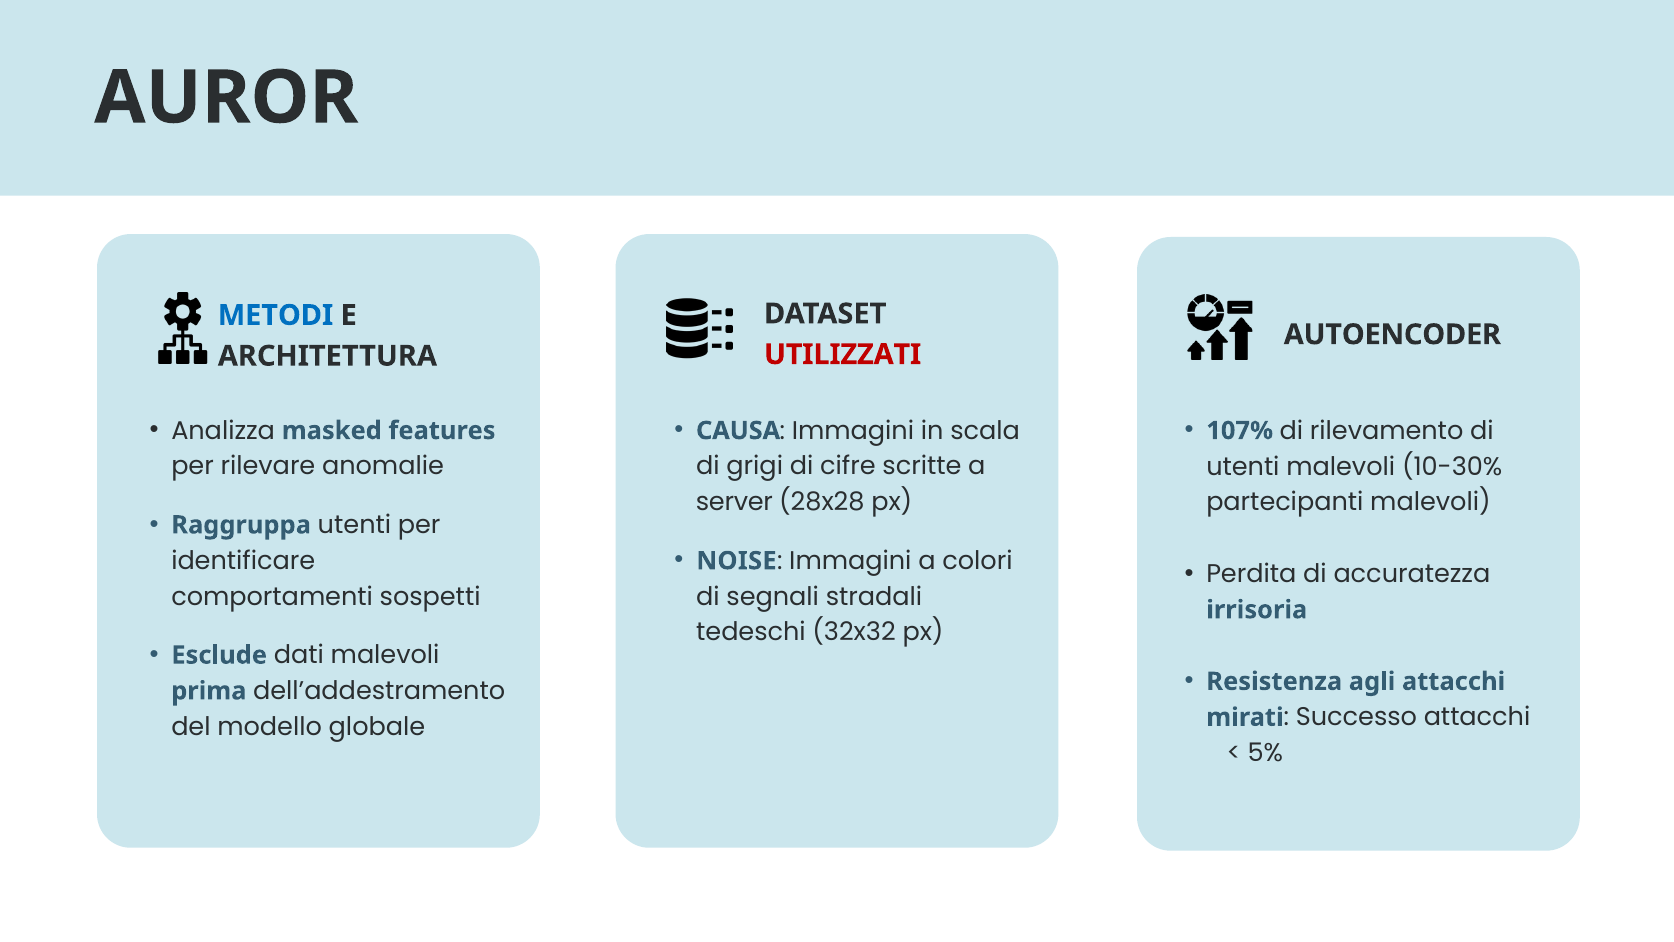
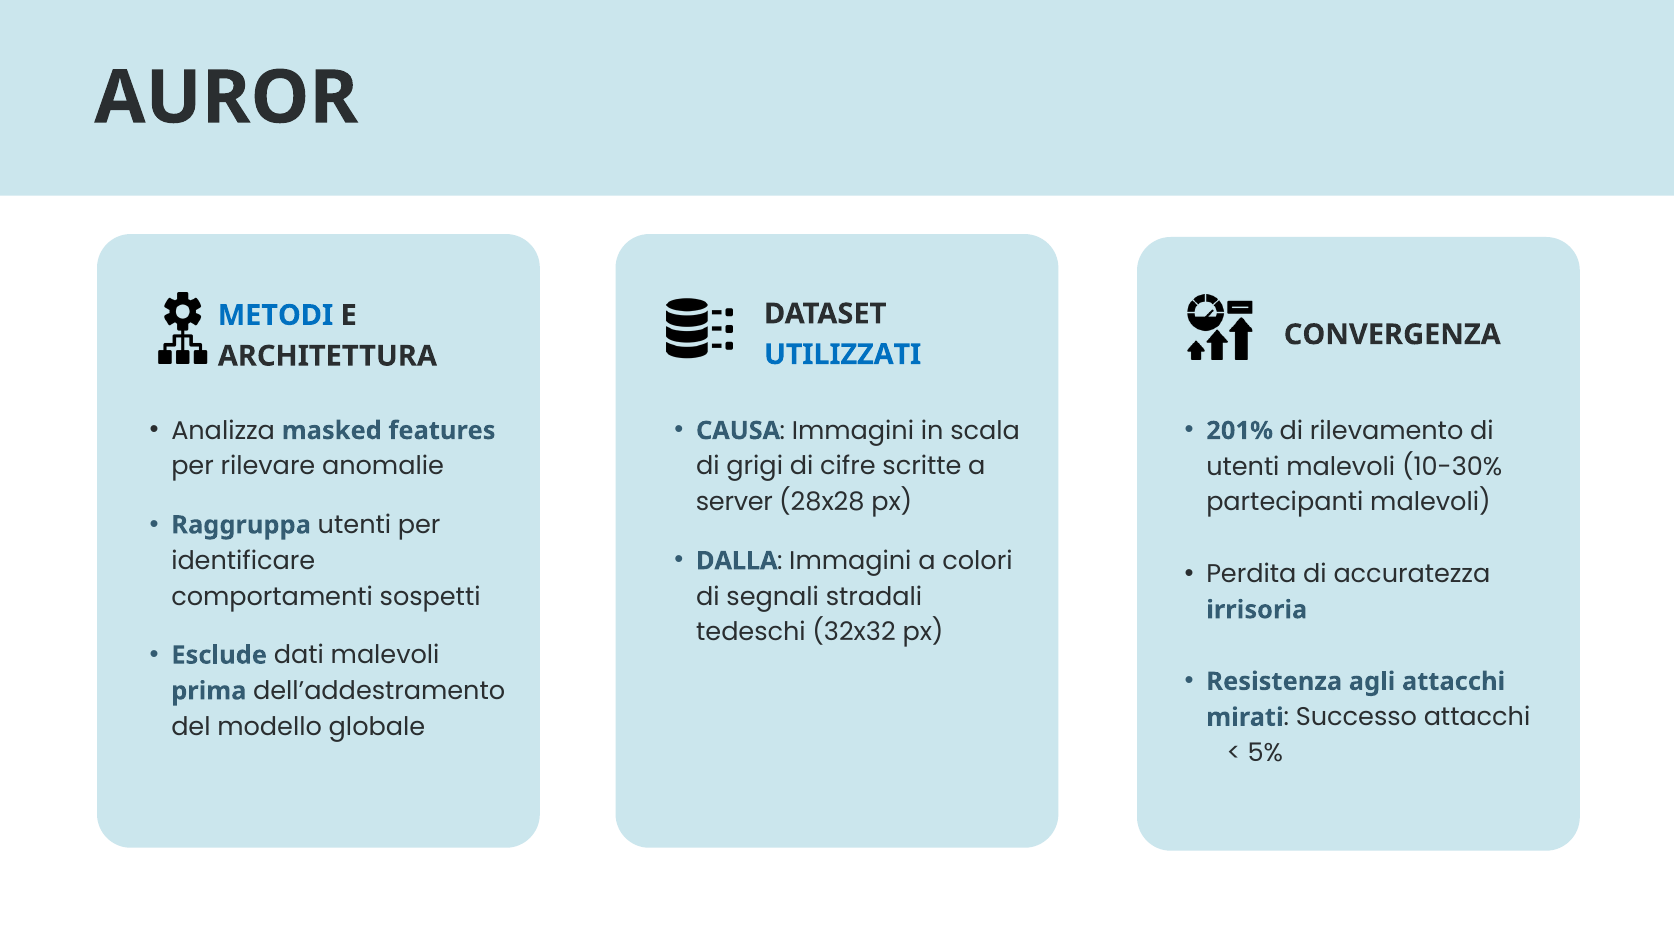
AUTOENCODER: AUTOENCODER -> CONVERGENZA (1392, 335)
UTILIZZATI colour: red -> blue (843, 354)
107%: 107% -> 201% (1240, 431)
NOISE: NOISE -> DALLA (737, 561)
